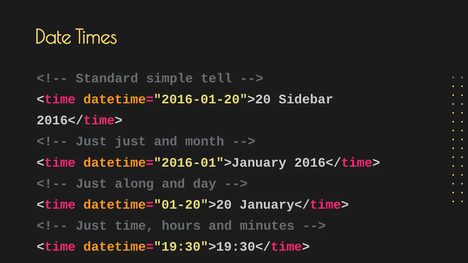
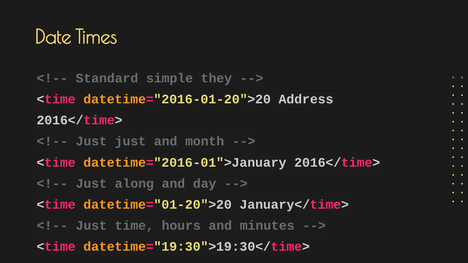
tell: tell -> they (216, 78)
Sidebar: Sidebar -> Address (306, 99)
